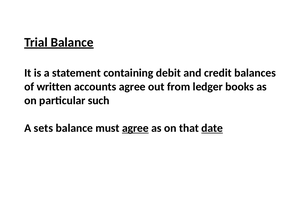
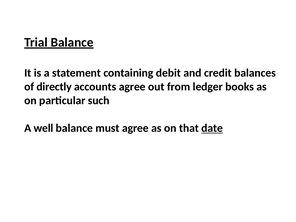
written: written -> directly (54, 87)
sets: sets -> well (44, 128)
agree underline: present -> none (135, 128)
